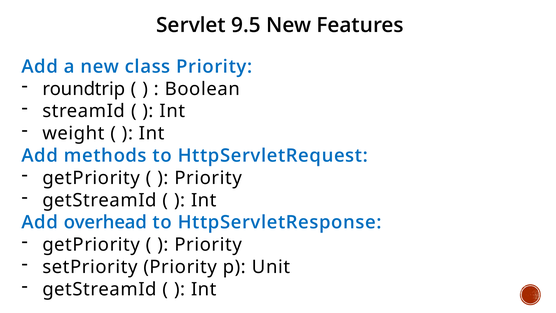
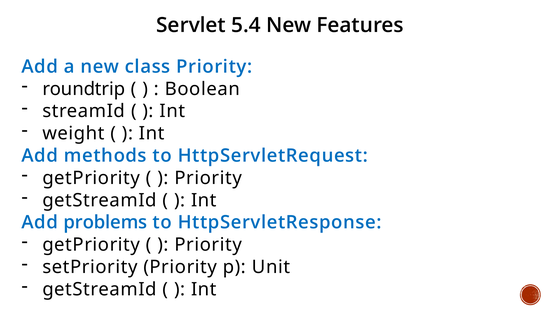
9.5: 9.5 -> 5.4 (246, 25)
overhead: overhead -> problems (105, 222)
